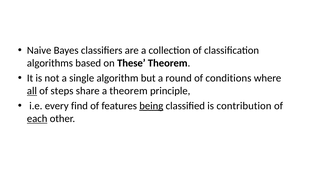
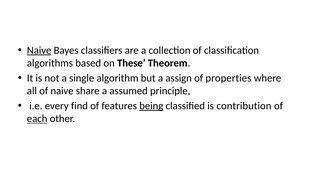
Naive underline: none -> present (39, 50)
round: round -> assign (179, 78)
conditions: conditions -> properties (228, 78)
all underline: present -> none (32, 91)
of steps: steps -> naive (62, 91)
a theorem: theorem -> assumed (129, 91)
